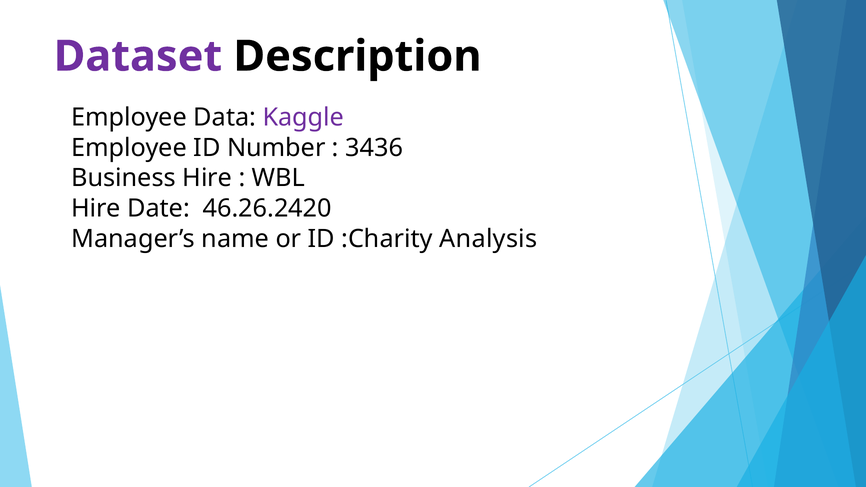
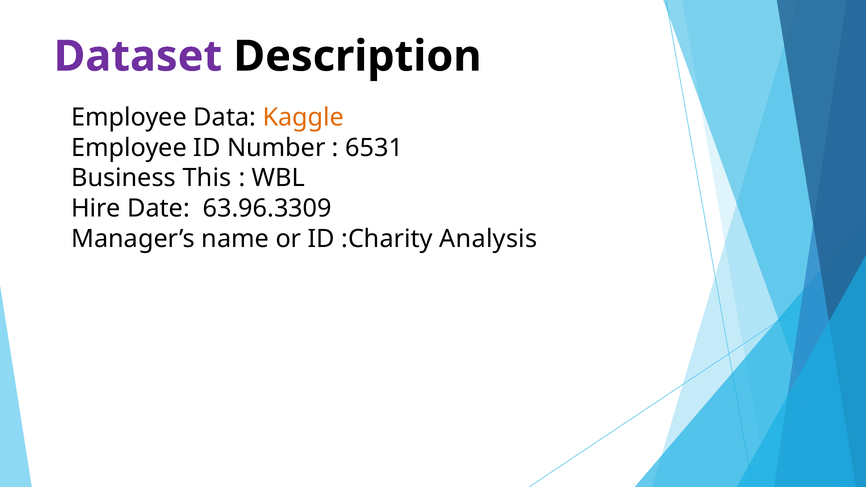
Kaggle colour: purple -> orange (303, 118)
3436: 3436 -> 6531 (374, 148)
Business Hire: Hire -> This (207, 178)
46.26.2420: 46.26.2420 -> 63.96.3309 (267, 209)
